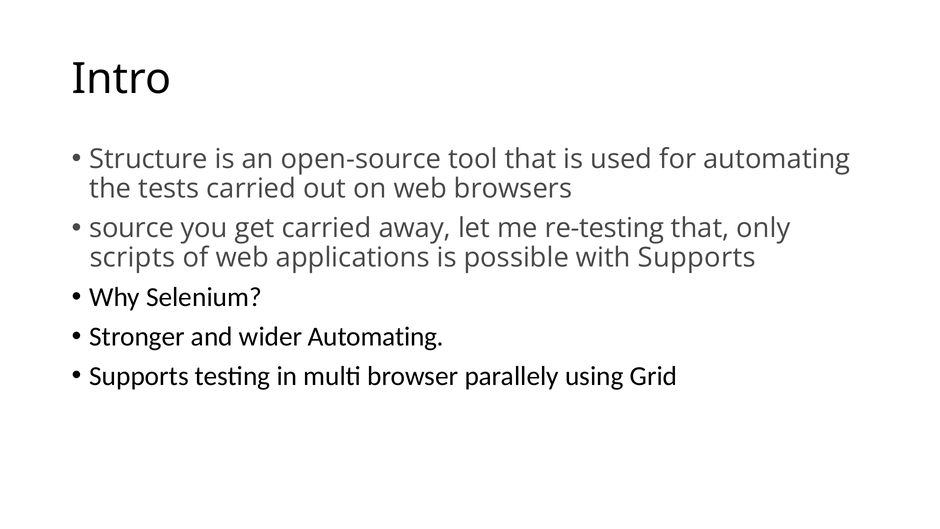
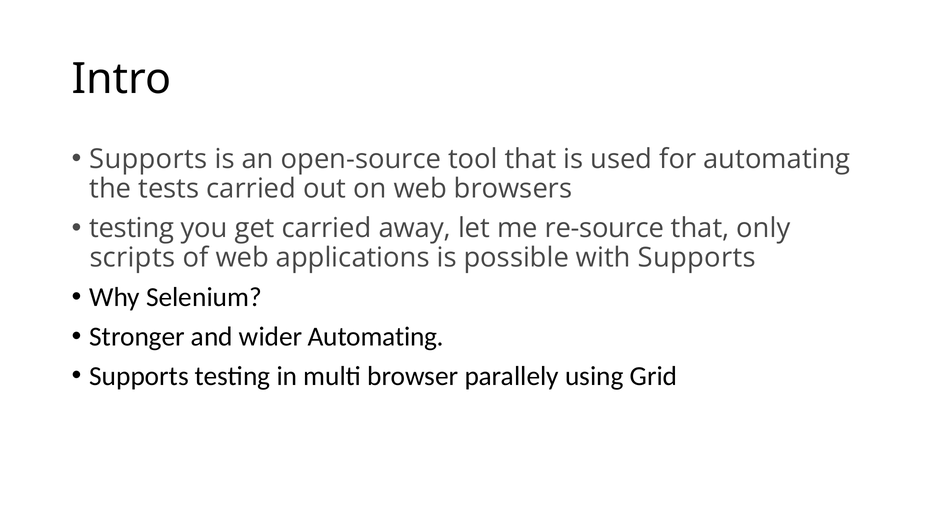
Structure: Structure -> Supports (148, 159)
source: source -> testing (132, 228)
re-testing: re-testing -> re-source (604, 228)
